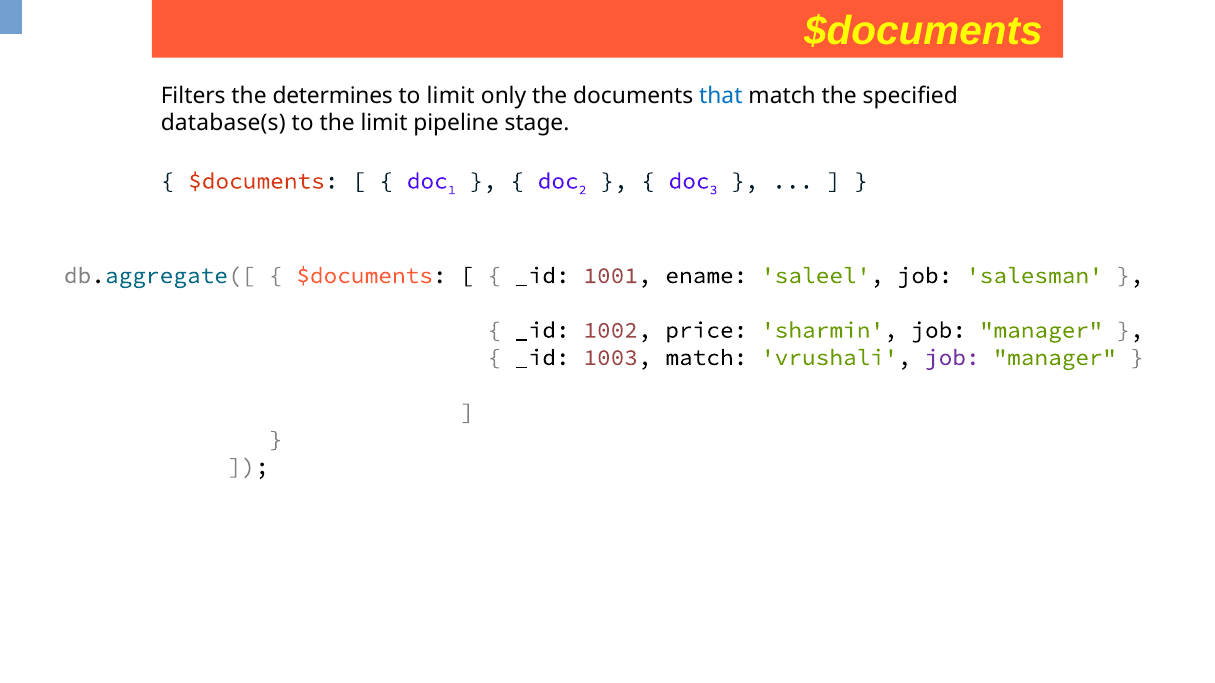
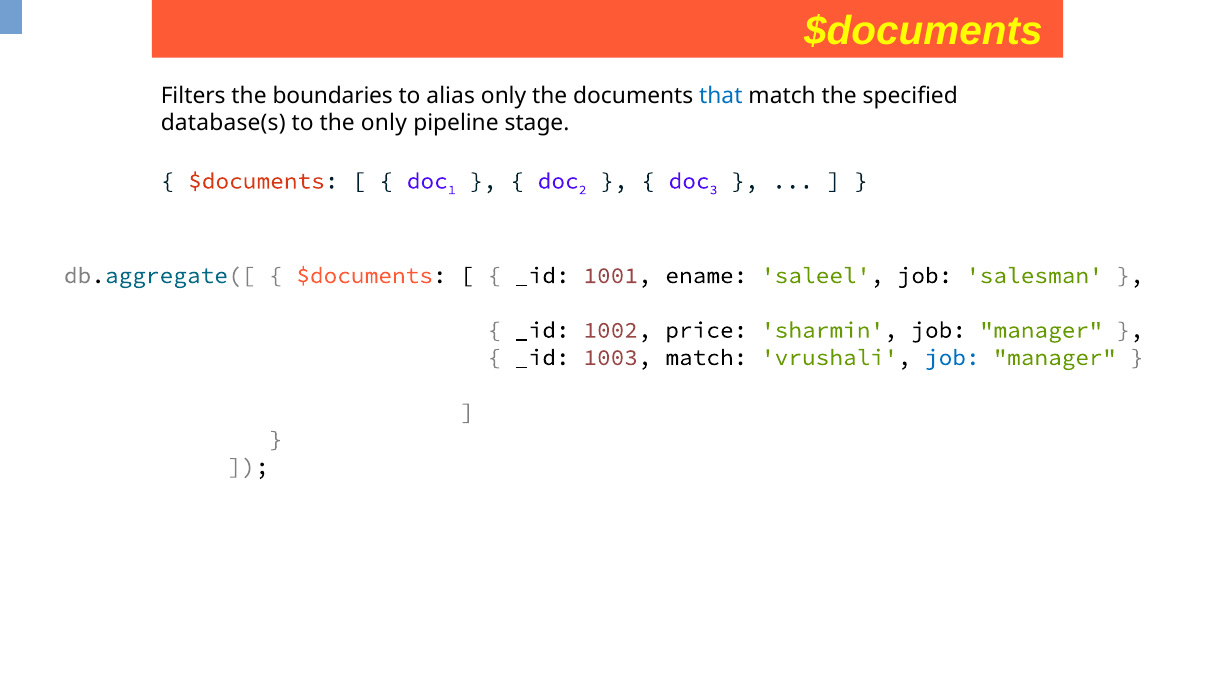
determines: determines -> boundaries (333, 96)
to limit: limit -> alias (451, 96)
the limit: limit -> only (384, 123)
job colour: purple -> blue (952, 358)
